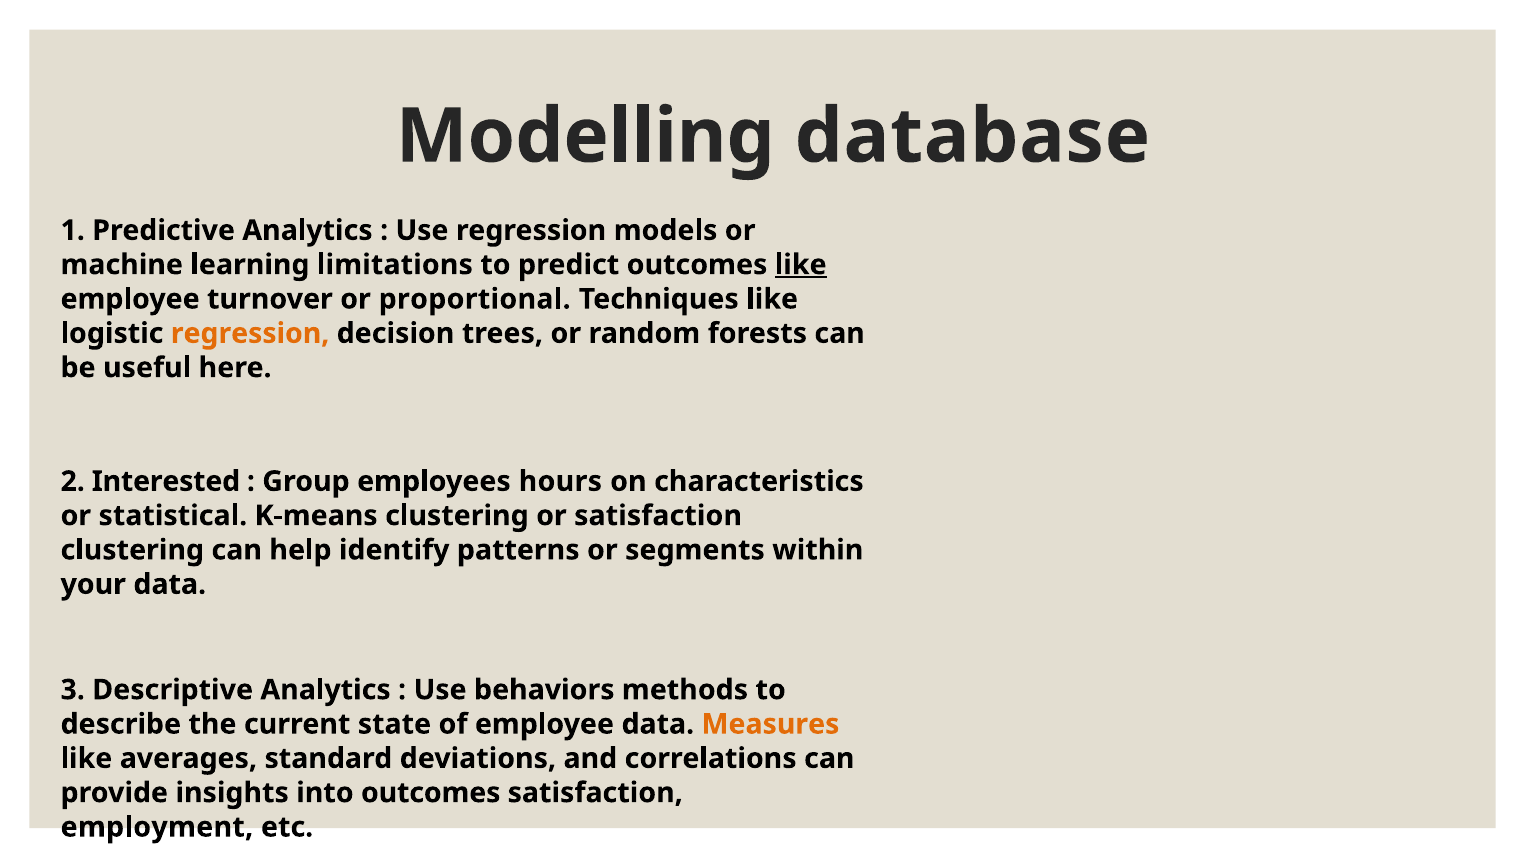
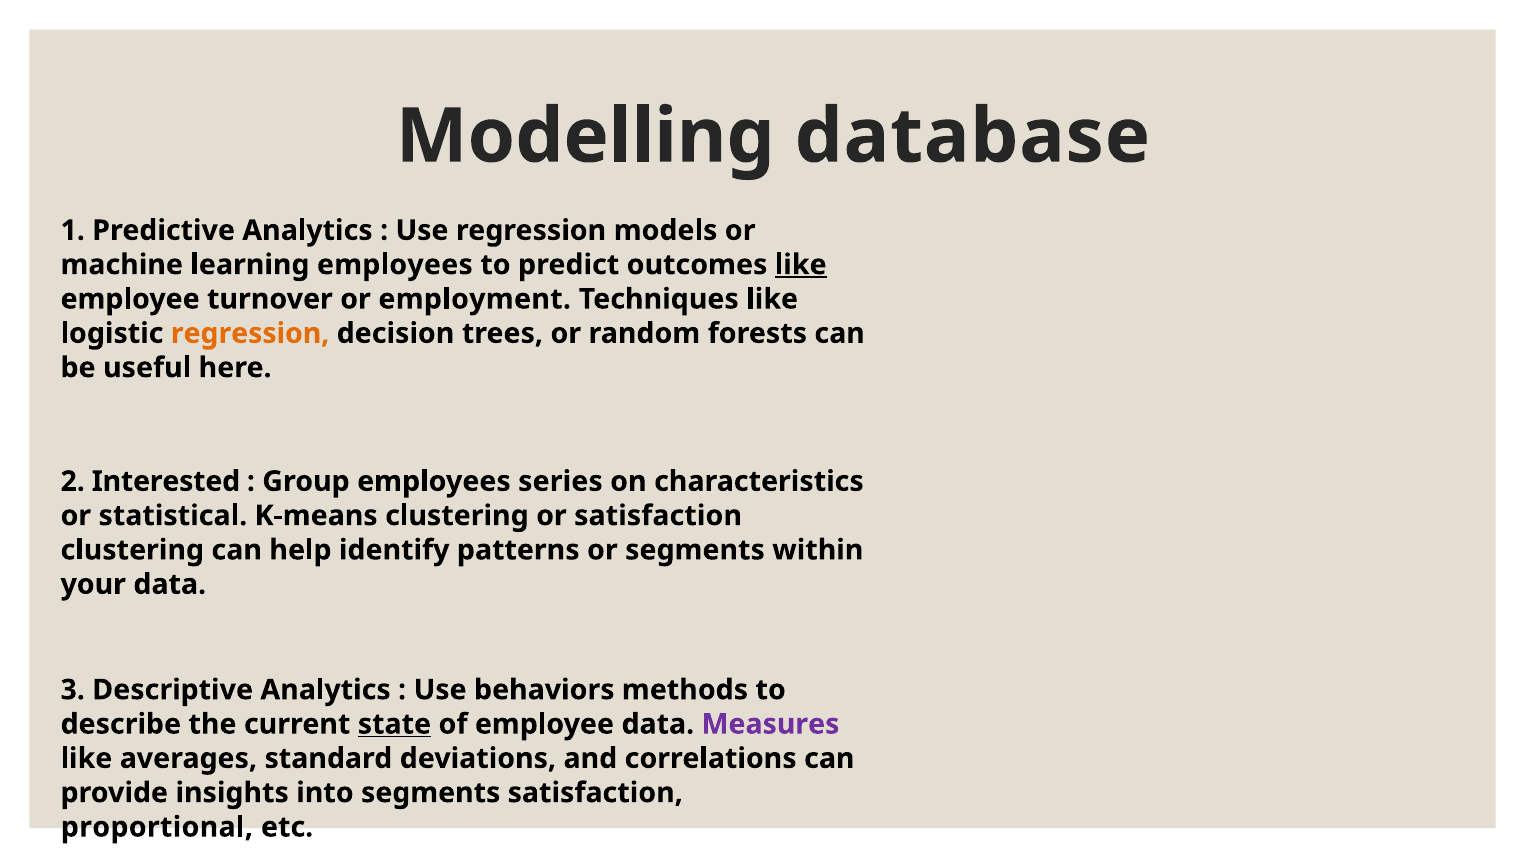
learning limitations: limitations -> employees (395, 265)
proportional: proportional -> employment (475, 299)
hours: hours -> series (560, 481)
state underline: none -> present (394, 724)
Measures colour: orange -> purple (770, 724)
into outcomes: outcomes -> segments (431, 793)
employment: employment -> proportional (157, 827)
